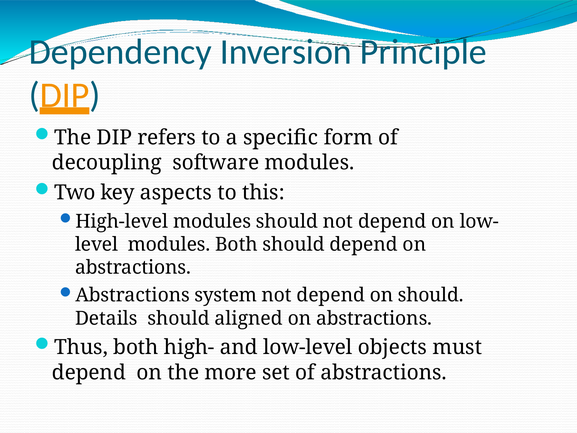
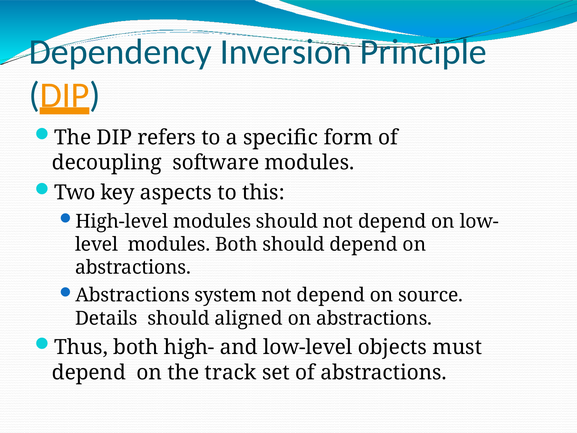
on should: should -> source (431, 295)
more: more -> track (231, 372)
